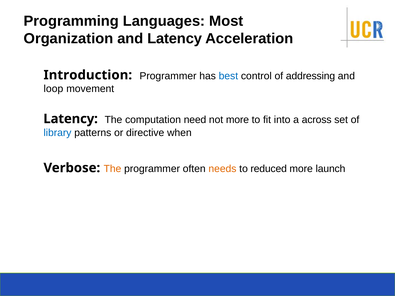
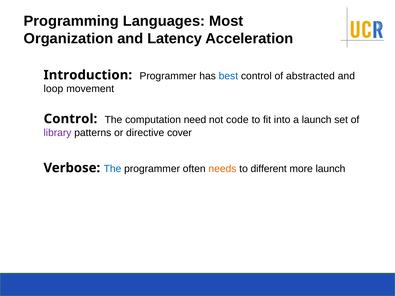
addressing: addressing -> abstracted (310, 76)
Latency: Latency -> Control (70, 119)
not more: more -> code (237, 120)
a across: across -> launch (317, 120)
library colour: blue -> purple (57, 133)
when: when -> cover (179, 133)
The colour: orange -> blue (112, 169)
reduced: reduced -> different (269, 169)
